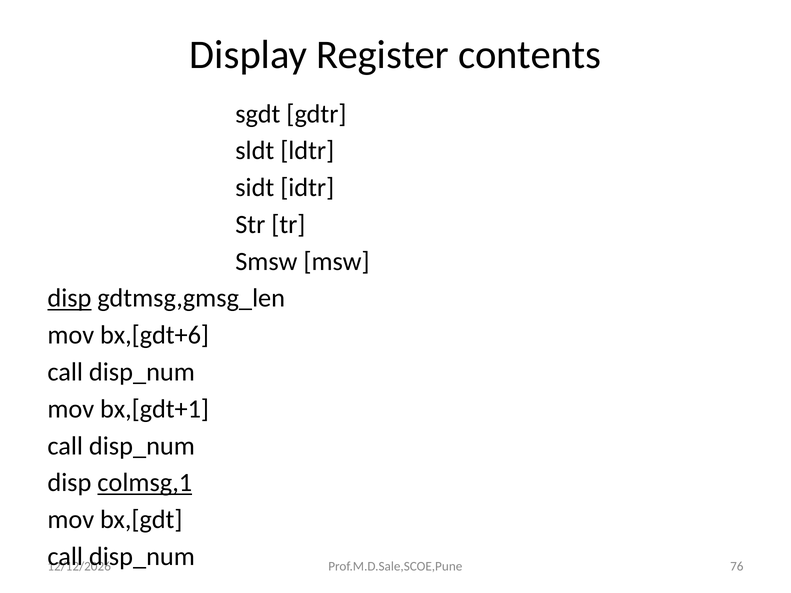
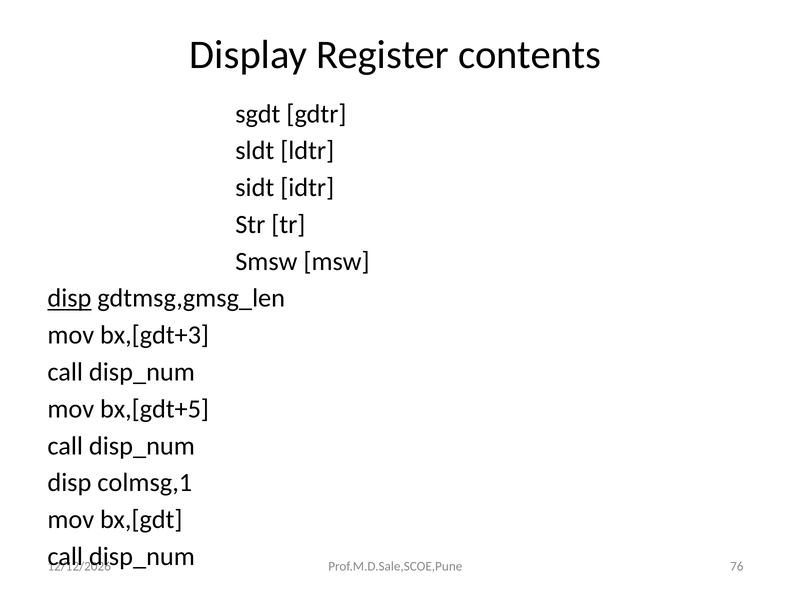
bx,[gdt+6: bx,[gdt+6 -> bx,[gdt+3 (155, 335)
bx,[gdt+1: bx,[gdt+1 -> bx,[gdt+5 (155, 409)
colmsg,1 underline: present -> none (145, 483)
